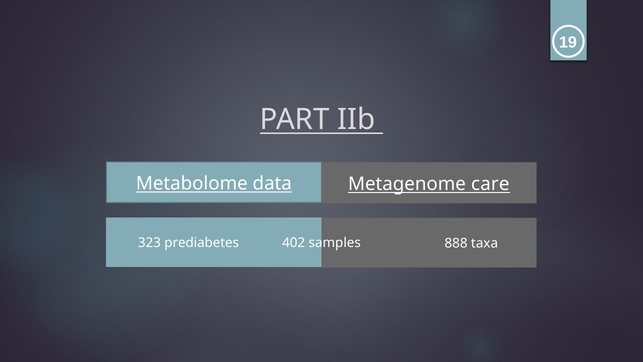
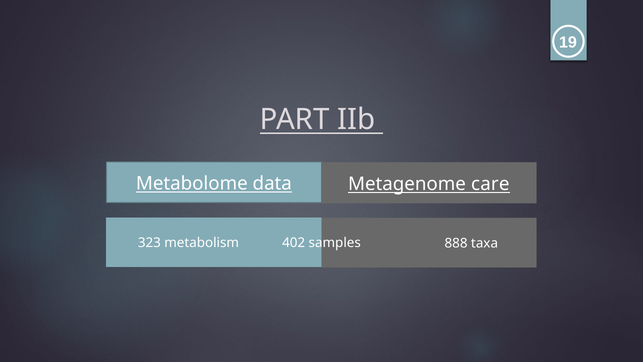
prediabetes: prediabetes -> metabolism (202, 243)
